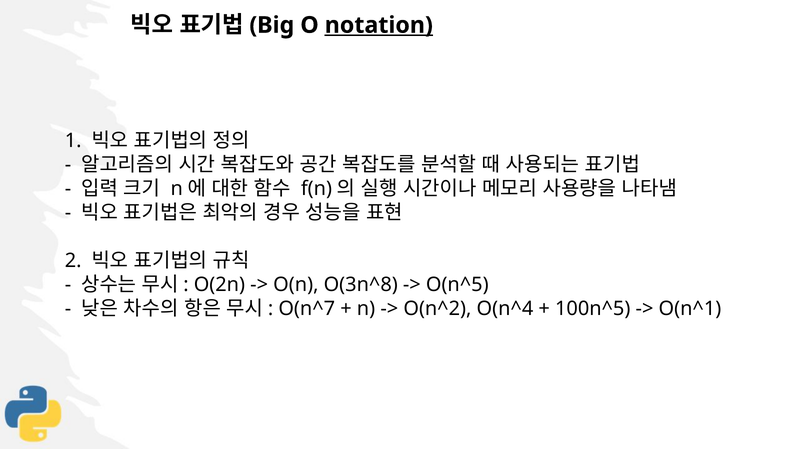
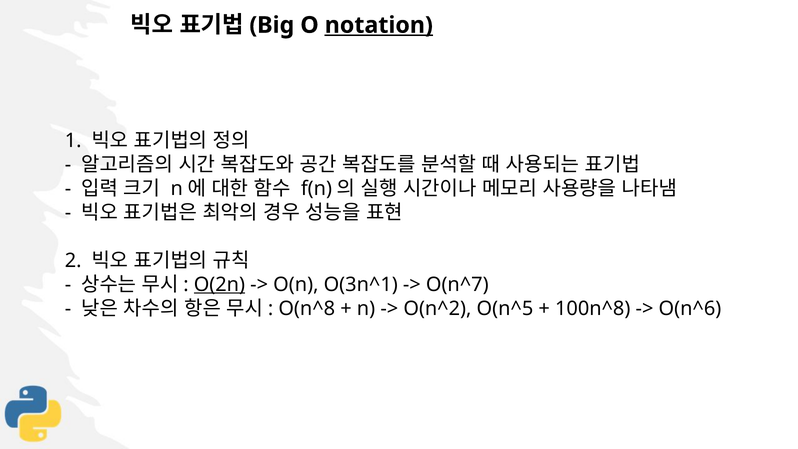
O(2n underline: none -> present (219, 284)
O(3n^8: O(3n^8 -> O(3n^1 (361, 284)
O(n^5: O(n^5 -> O(n^7 (457, 284)
O(n^7: O(n^7 -> O(n^8 (307, 308)
O(n^4: O(n^4 -> O(n^5 (505, 308)
100n^5: 100n^5 -> 100n^8 (593, 308)
O(n^1: O(n^1 -> O(n^6 (690, 308)
